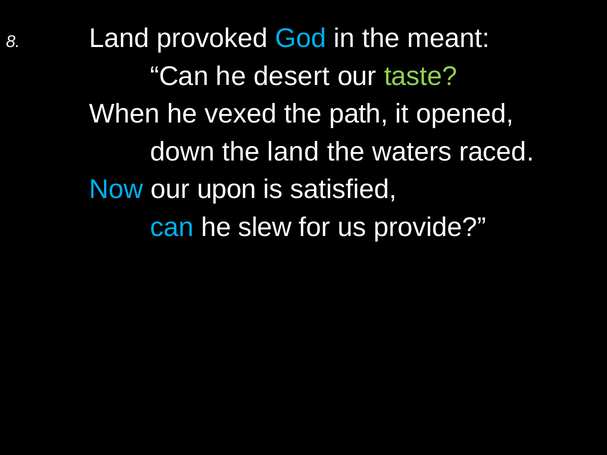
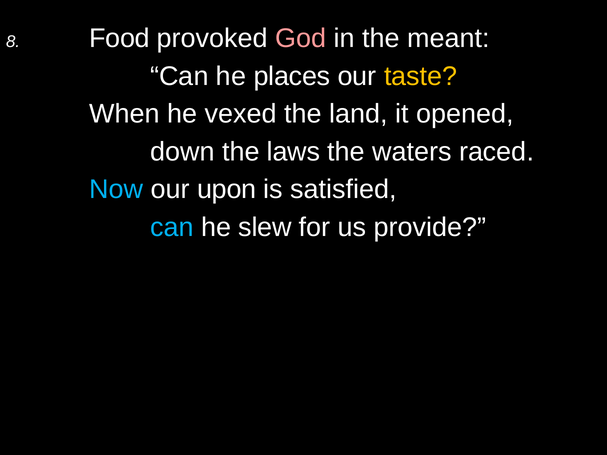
8 Land: Land -> Food (120, 38)
God colour: light blue -> pink (301, 38)
desert: desert -> places (292, 76)
taste colour: light green -> yellow (421, 76)
path: path -> land (359, 114)
the land: land -> laws (293, 152)
